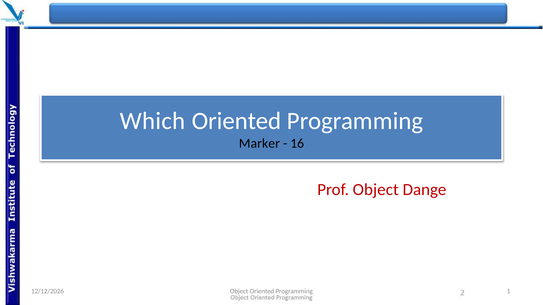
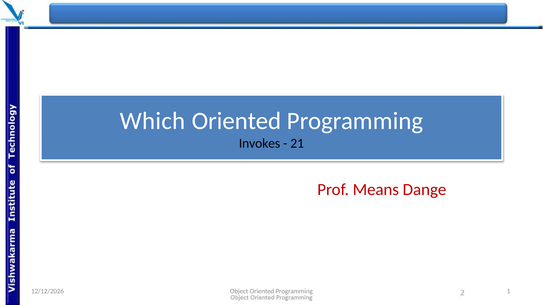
Marker: Marker -> Invokes (260, 143)
16: 16 -> 21 (297, 143)
Prof Object: Object -> Means (376, 190)
